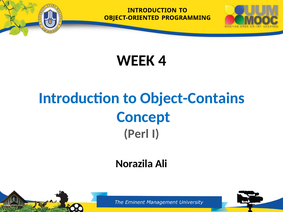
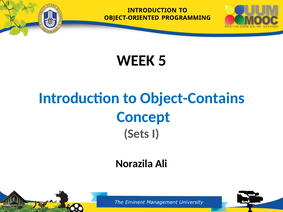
4: 4 -> 5 (162, 61)
Perl: Perl -> Sets (136, 134)
